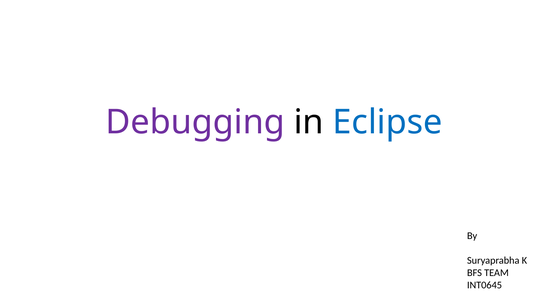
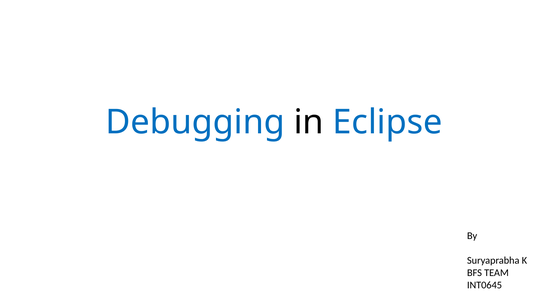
Debugging colour: purple -> blue (195, 122)
